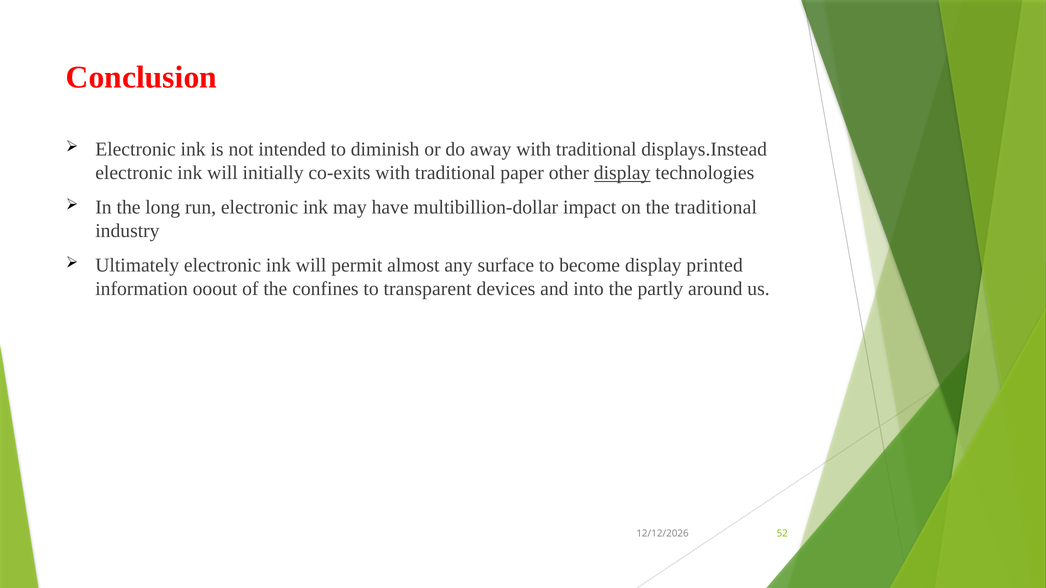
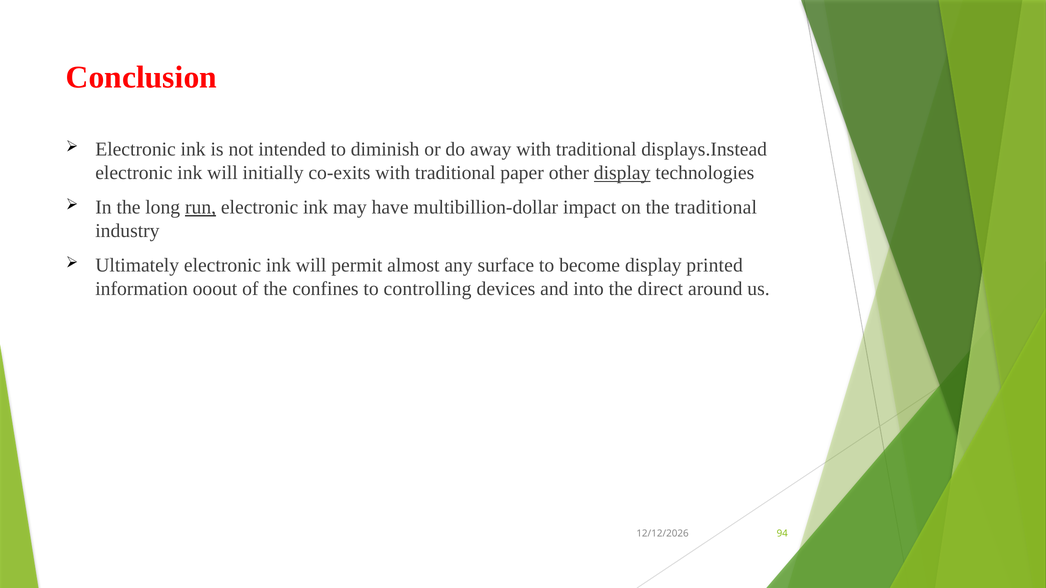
run underline: none -> present (201, 207)
transparent: transparent -> controlling (428, 289)
partly: partly -> direct (660, 289)
52: 52 -> 94 (782, 534)
